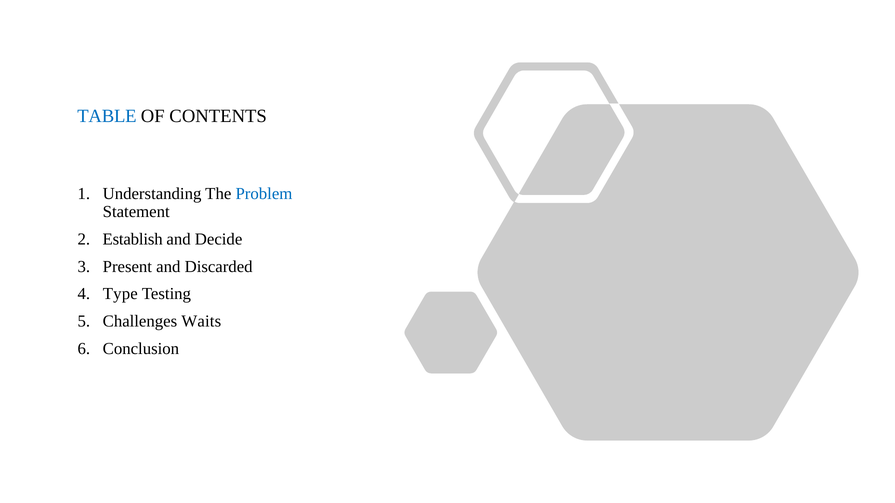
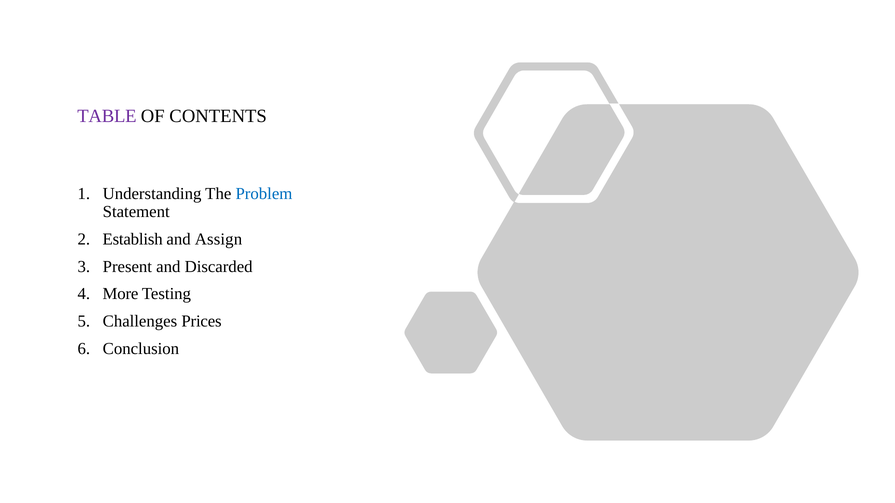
TABLE colour: blue -> purple (107, 116)
Decide: Decide -> Assign (219, 239)
Type: Type -> More (120, 294)
Waits: Waits -> Prices (201, 322)
